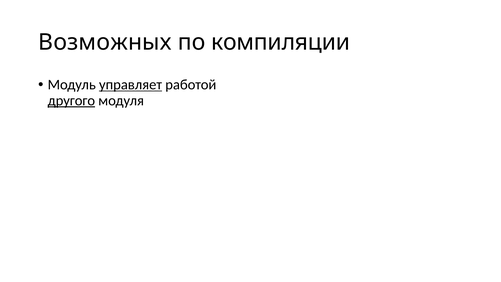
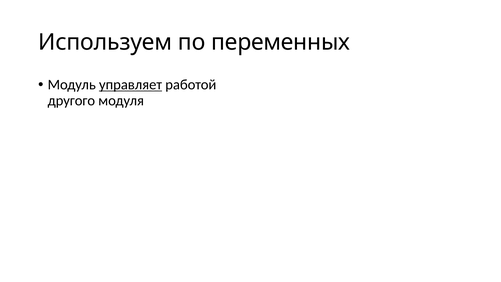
Возможных: Возможных -> Используем (105, 42)
компиляции: компиляции -> переменных (281, 42)
другого underline: present -> none (71, 100)
